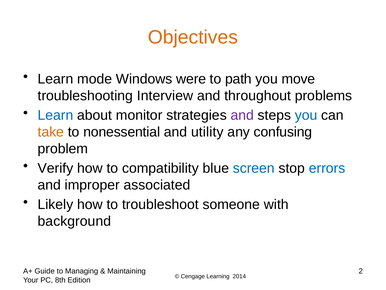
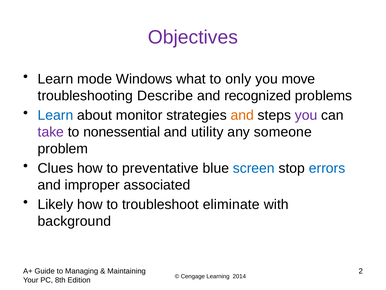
Objectives colour: orange -> purple (193, 37)
were: were -> what (191, 79)
path: path -> only (238, 79)
Interview: Interview -> Describe (165, 96)
throughout: throughout -> recognized (258, 96)
and colour: purple -> orange (242, 115)
you colour: blue -> purple (306, 115)
take colour: orange -> purple (51, 132)
confusing: confusing -> someone (283, 132)
Verify: Verify -> Clues (55, 168)
compatibility: compatibility -> preventative (160, 168)
someone: someone -> eliminate (231, 204)
